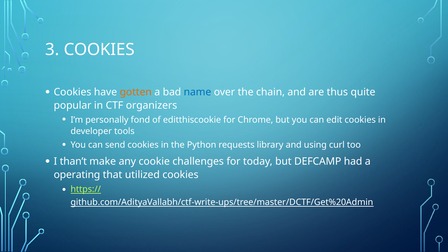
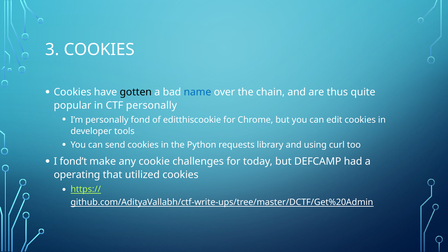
gotten colour: orange -> black (136, 92)
CTF organizers: organizers -> personally (151, 105)
than’t: than’t -> fond’t (73, 162)
